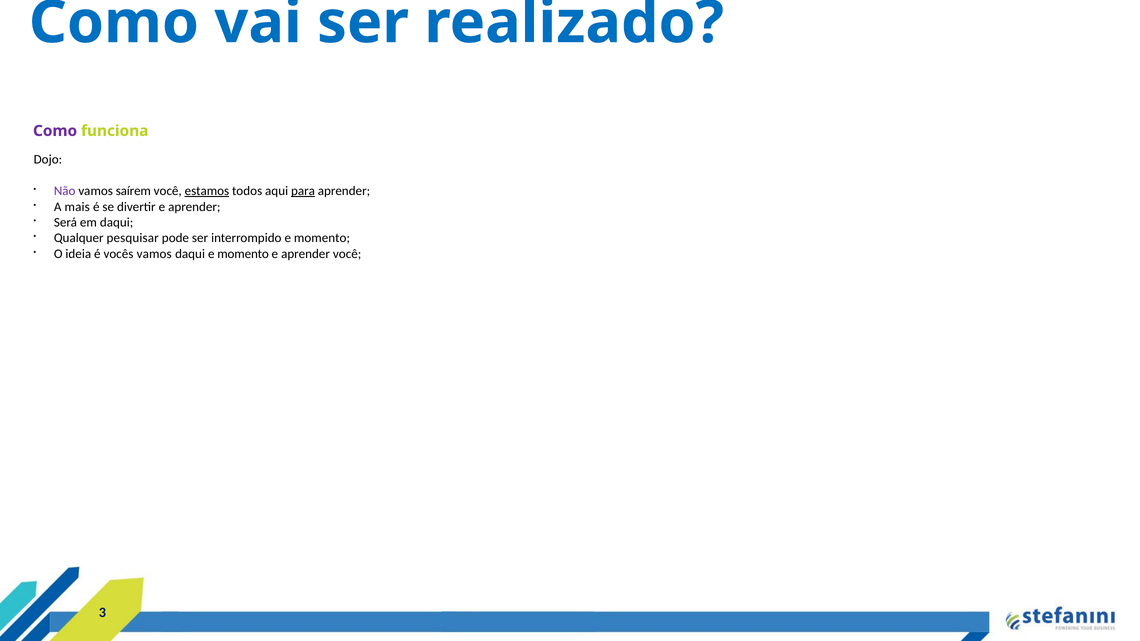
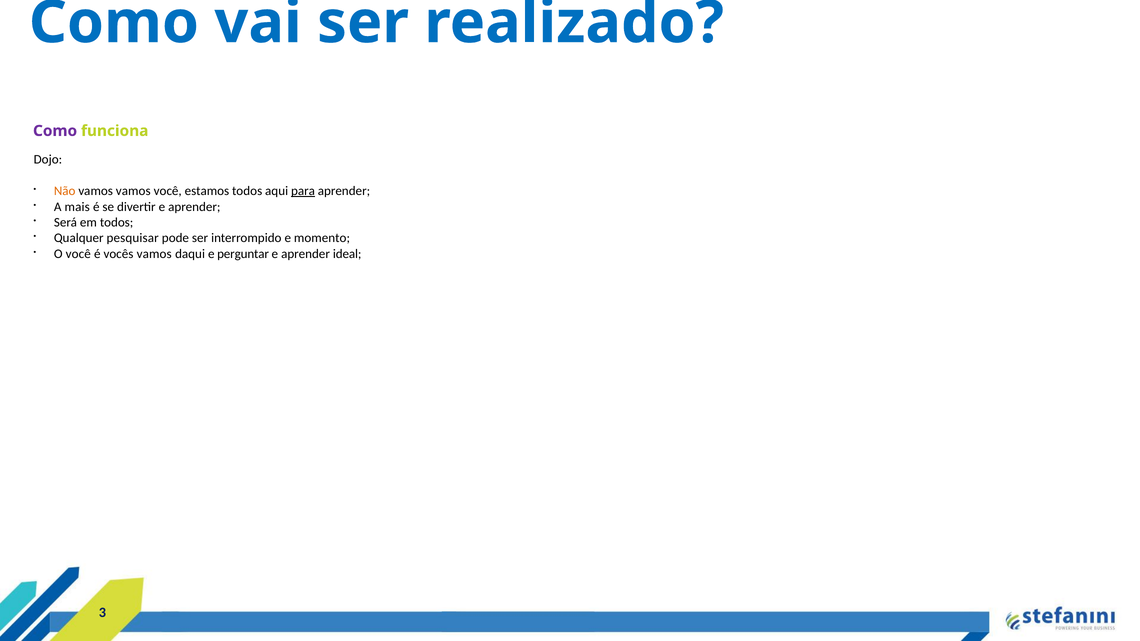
Não colour: purple -> orange (65, 191)
vamos saírem: saírem -> vamos (133, 191)
estamos underline: present -> none (207, 191)
em daqui: daqui -> todos (117, 222)
O ideia: ideia -> você (78, 254)
daqui e momento: momento -> perguntar (243, 254)
aprender você: você -> ideal (347, 254)
